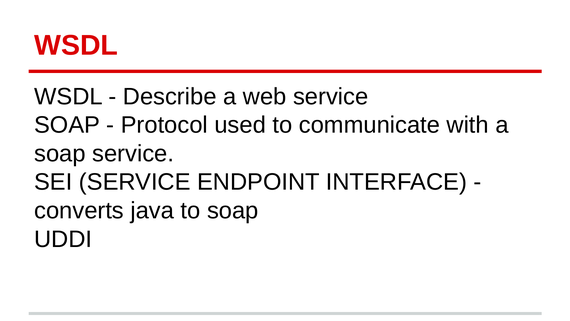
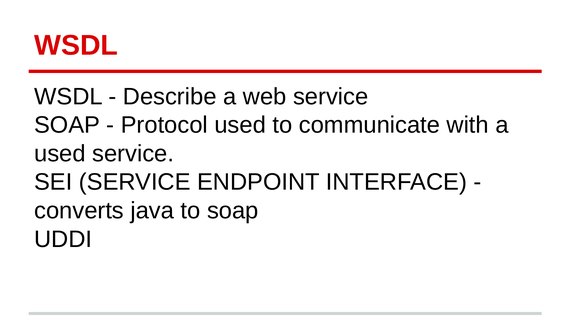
soap: soap -> used (60, 153)
